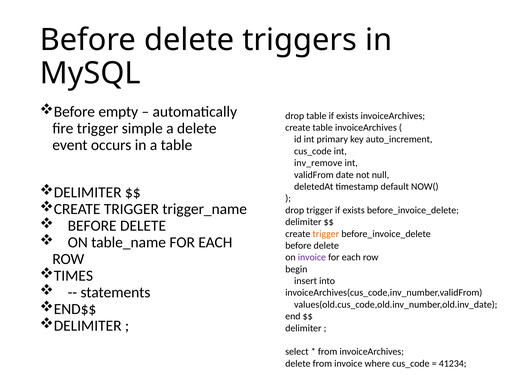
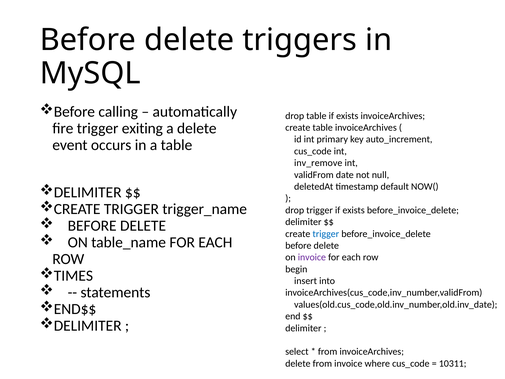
empty: empty -> calling (118, 112)
simple: simple -> exiting (142, 128)
trigger colour: orange -> blue (326, 234)
41234: 41234 -> 10311 (453, 363)
